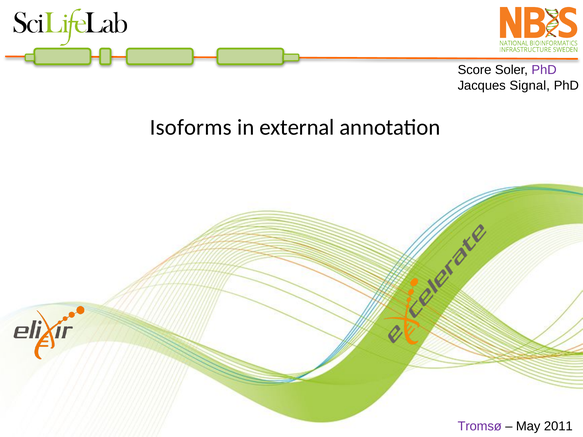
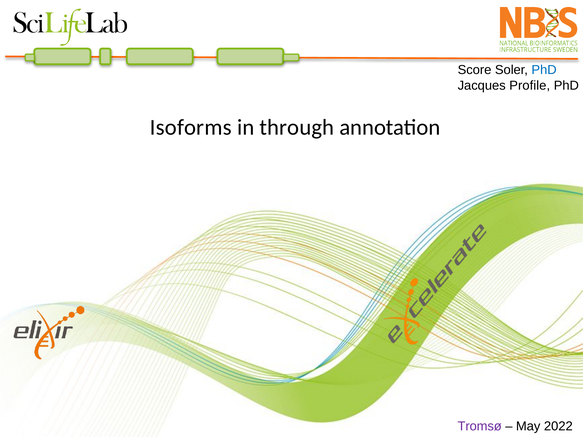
PhD colour: purple -> blue (544, 70)
Signal: Signal -> Profile (530, 85)
external: external -> through (297, 128)
2011: 2011 -> 2022 (558, 426)
